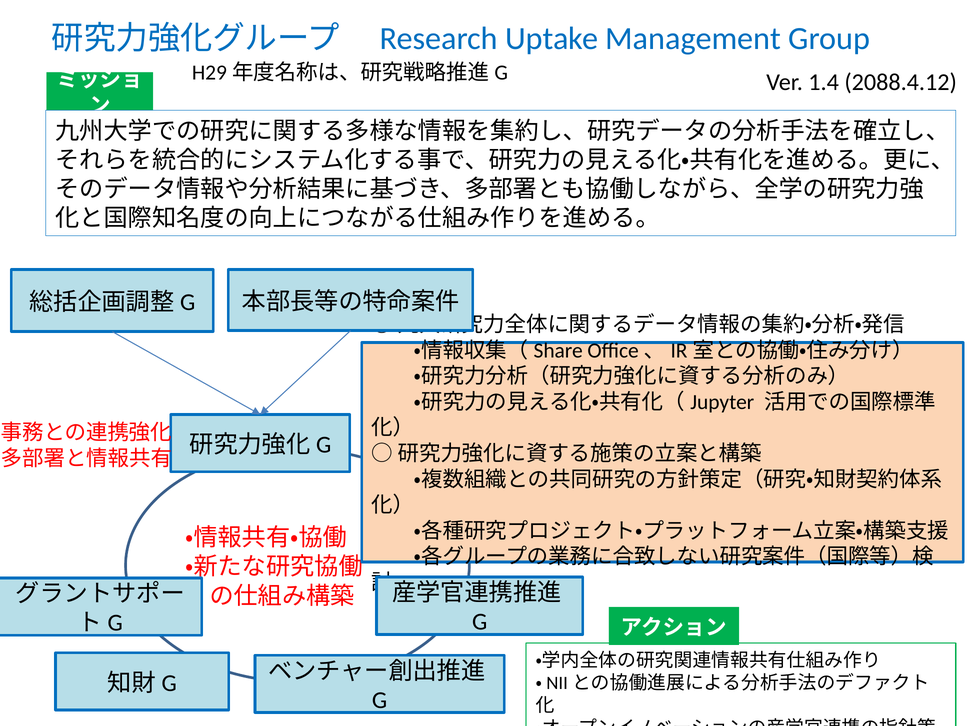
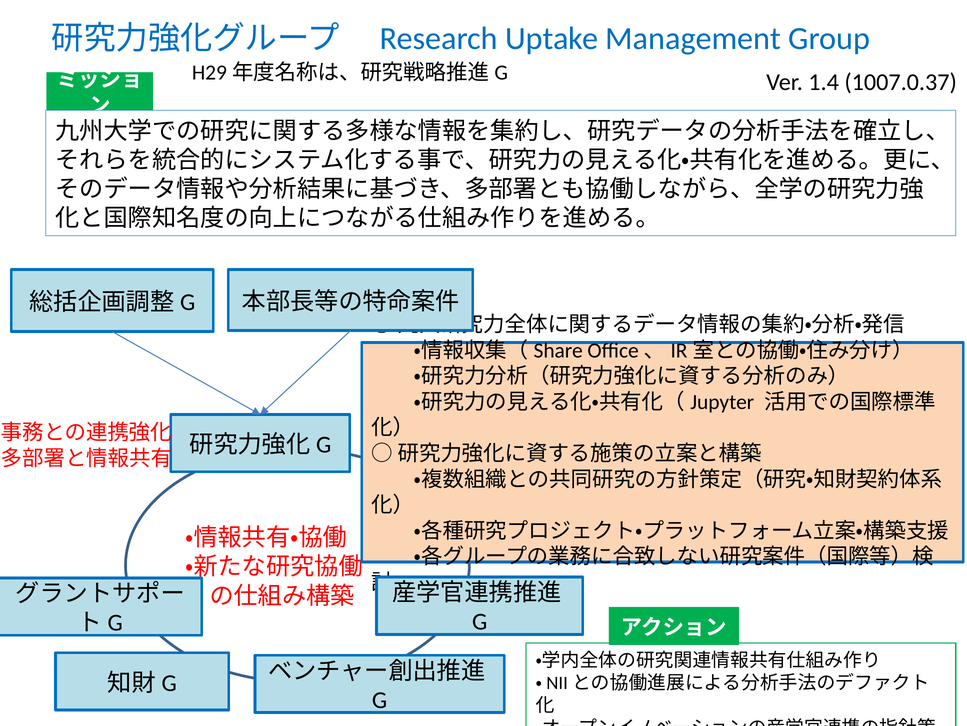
2088.4.12: 2088.4.12 -> 1007.0.37 (901, 82)
